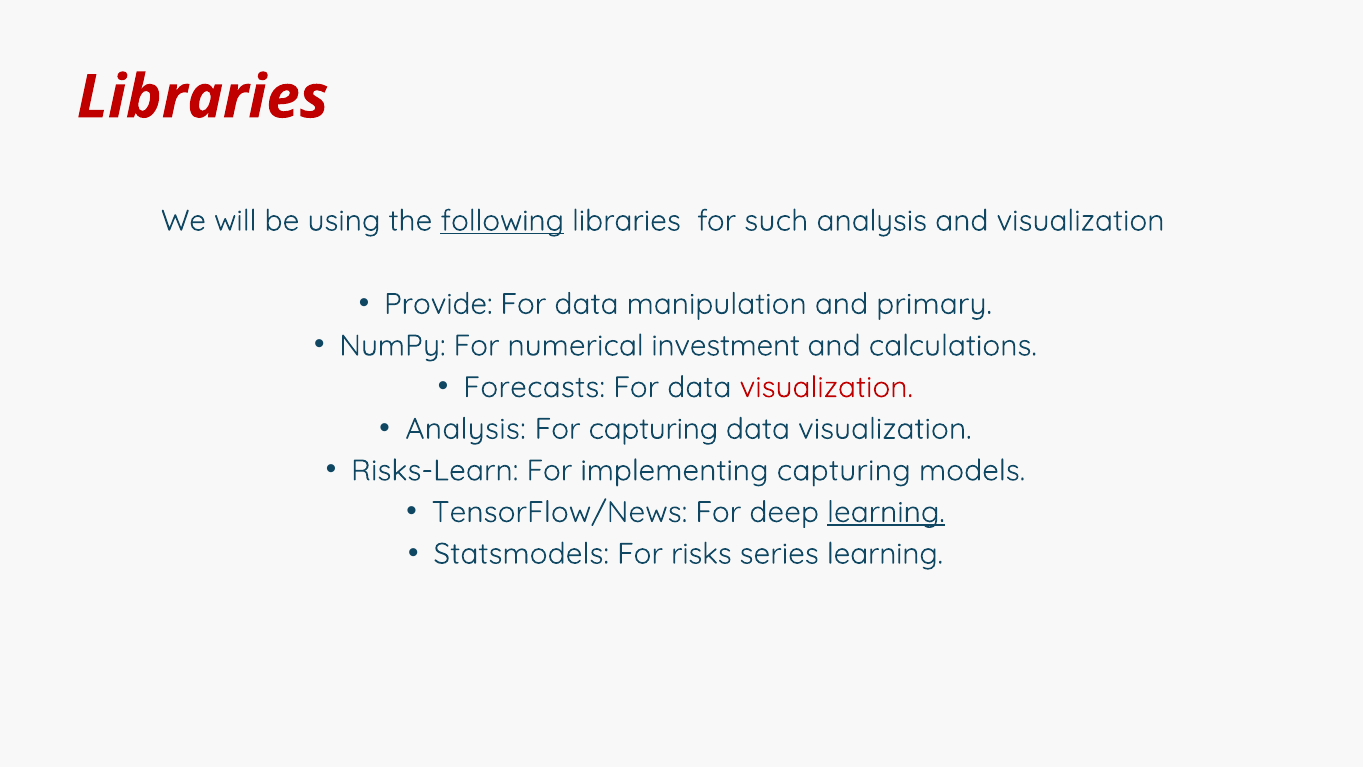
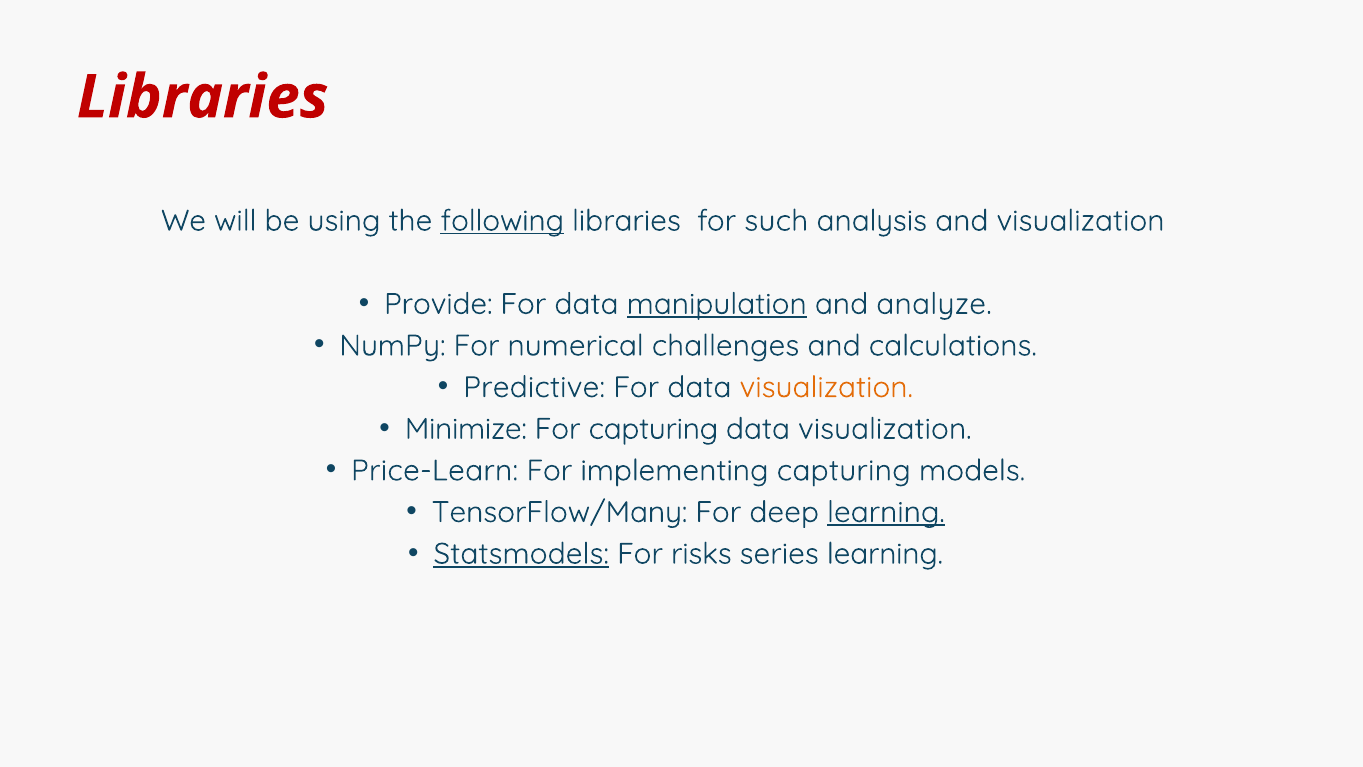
manipulation underline: none -> present (717, 304)
primary: primary -> analyze (934, 304)
investment: investment -> challenges (726, 346)
Forecasts: Forecasts -> Predictive (534, 387)
visualization colour: red -> orange (826, 387)
Analysis: Analysis -> Minimize (466, 429)
Risks-Learn: Risks-Learn -> Price-Learn (435, 470)
TensorFlow/News: TensorFlow/News -> TensorFlow/Many (559, 512)
Statsmodels underline: none -> present (521, 554)
